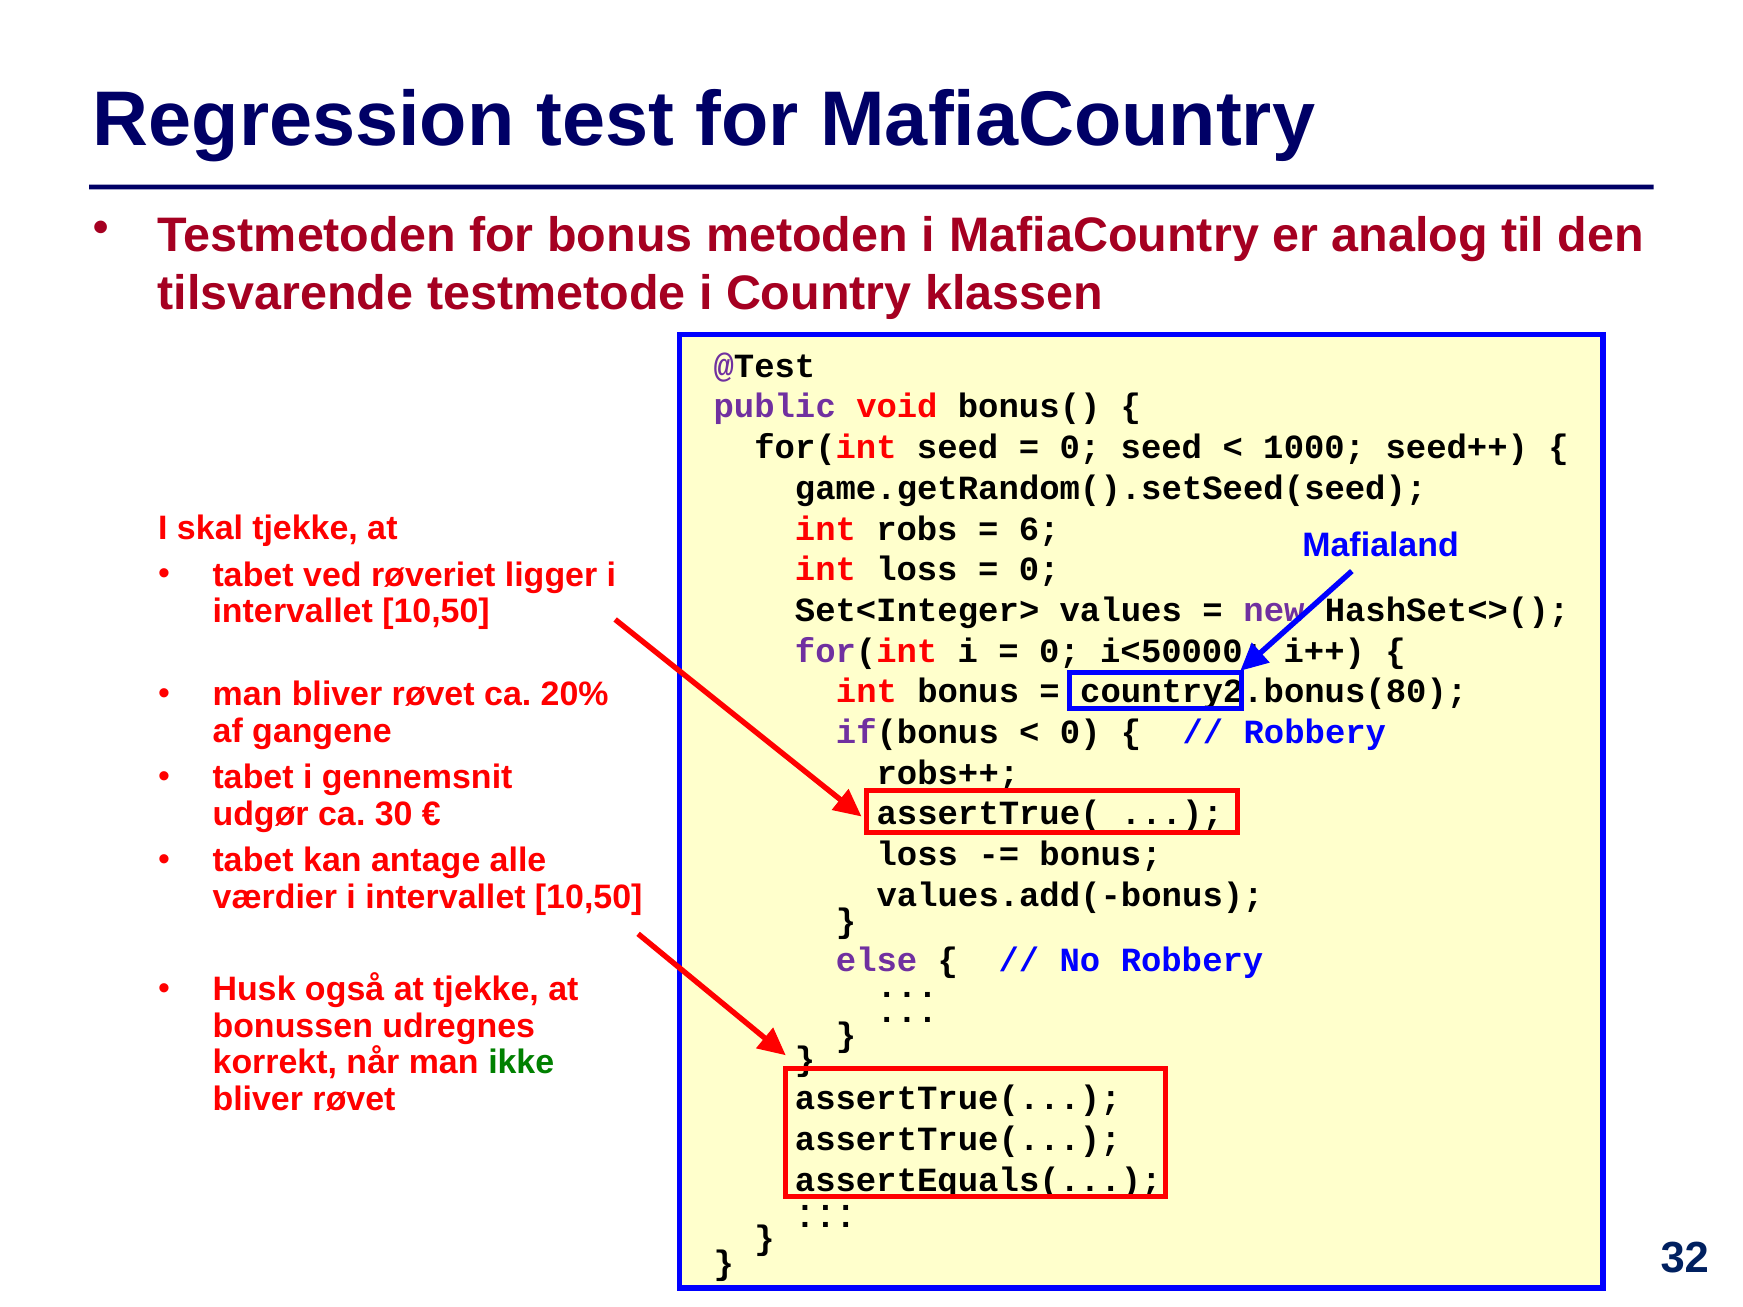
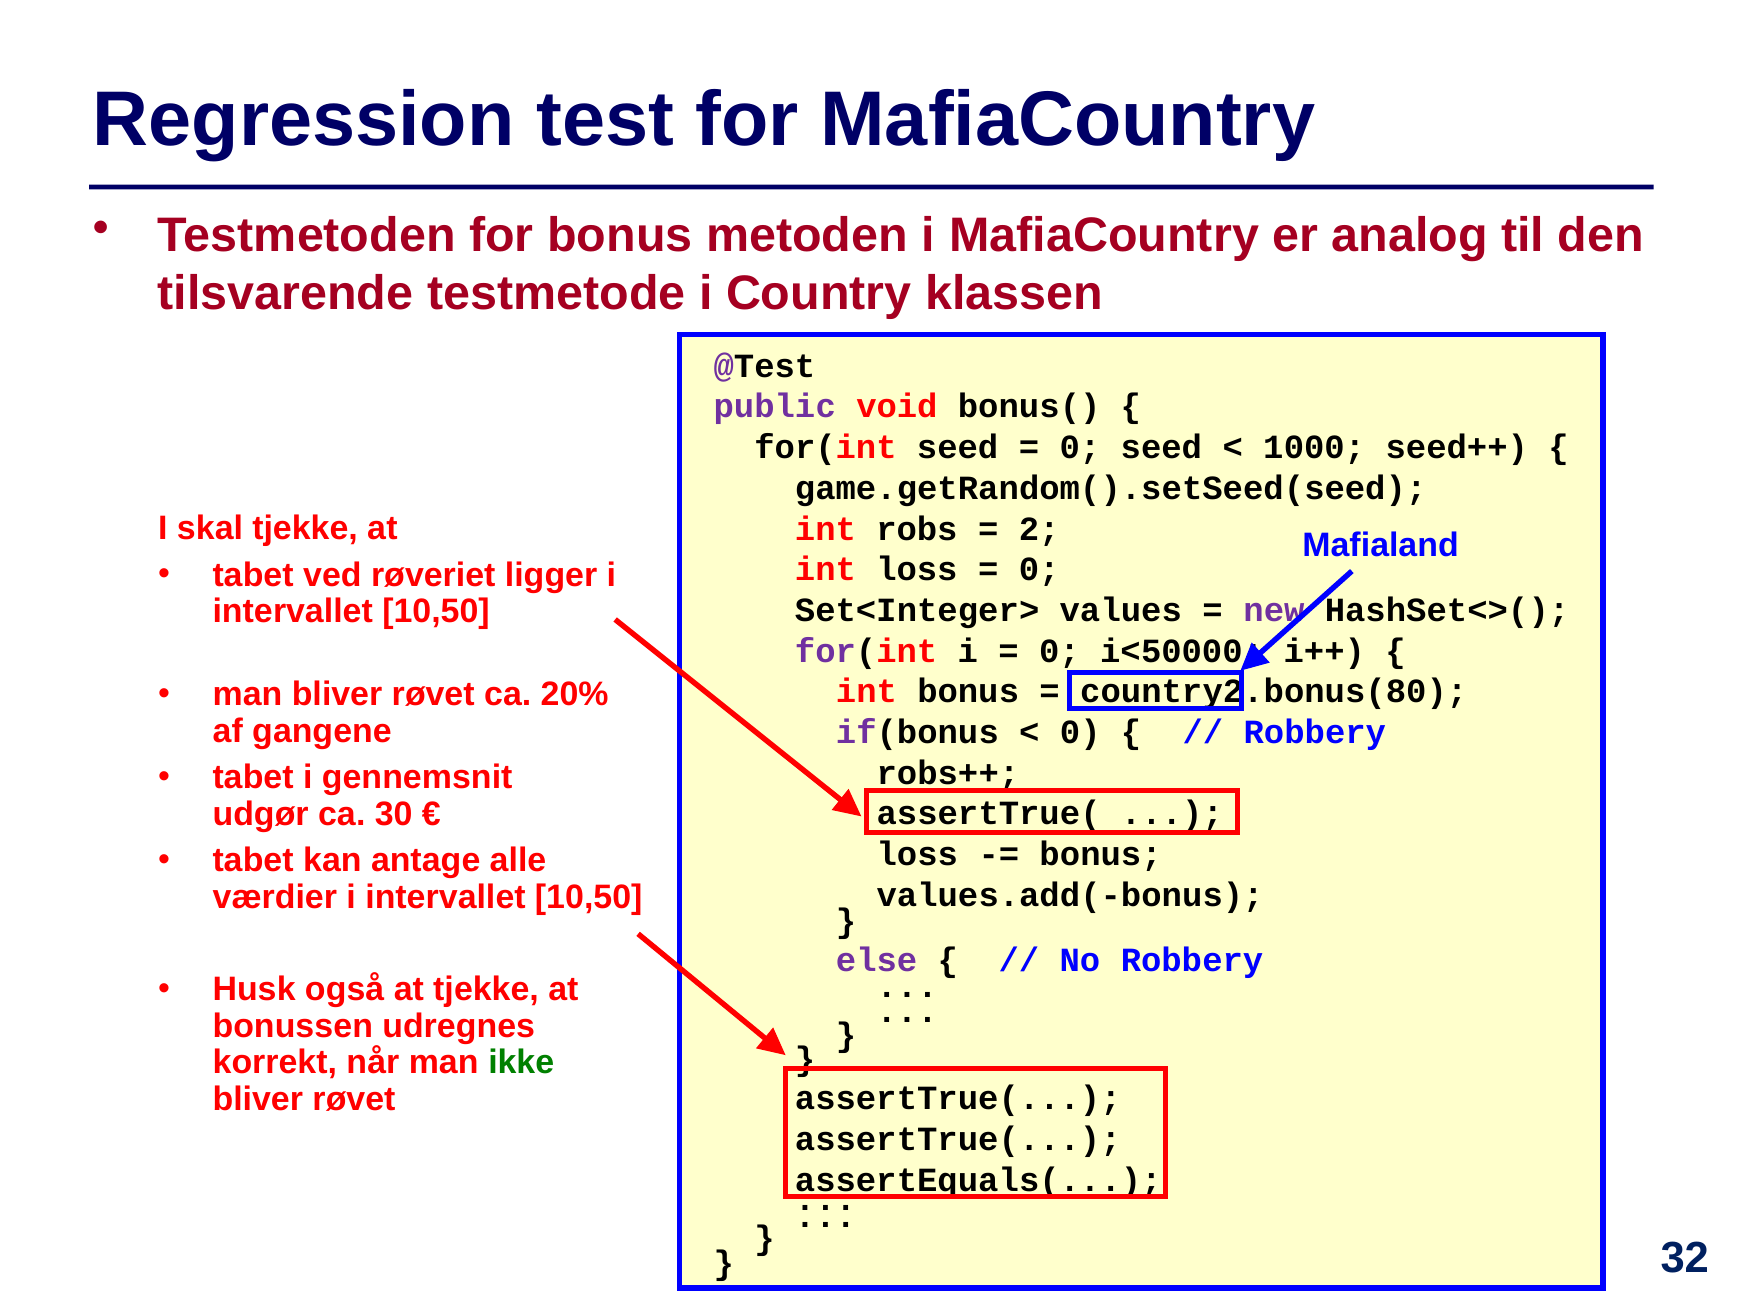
6: 6 -> 2 (1039, 529)
